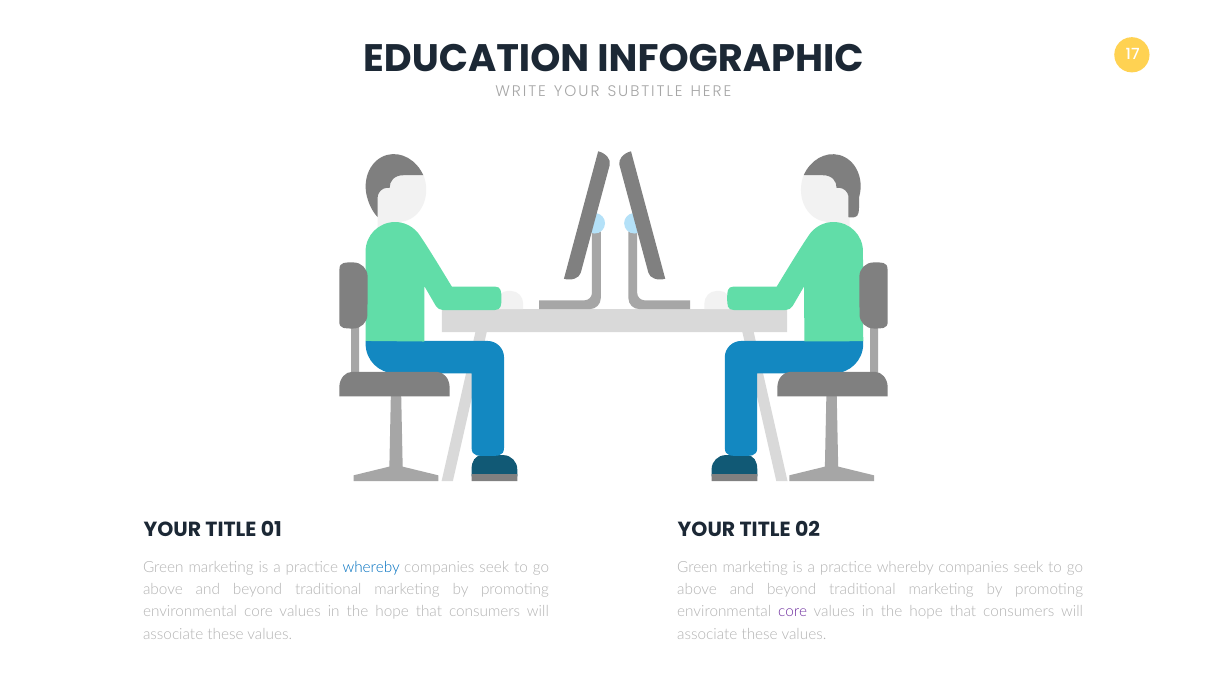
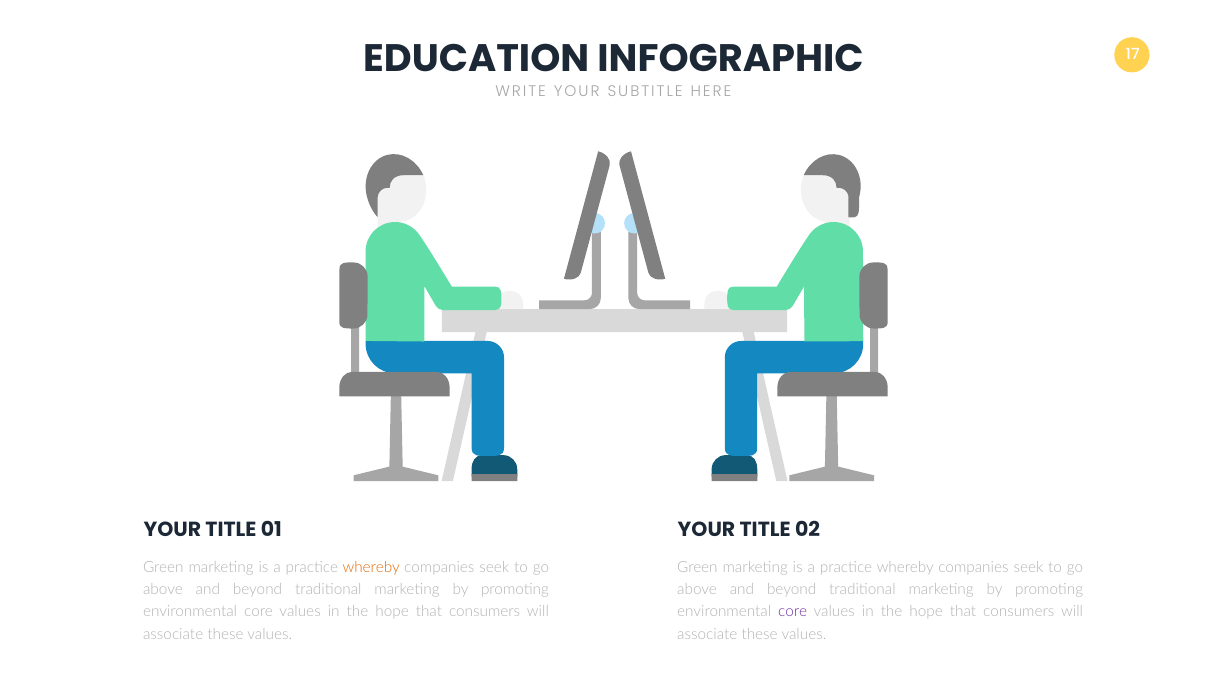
whereby colour: blue -> orange (371, 567)
